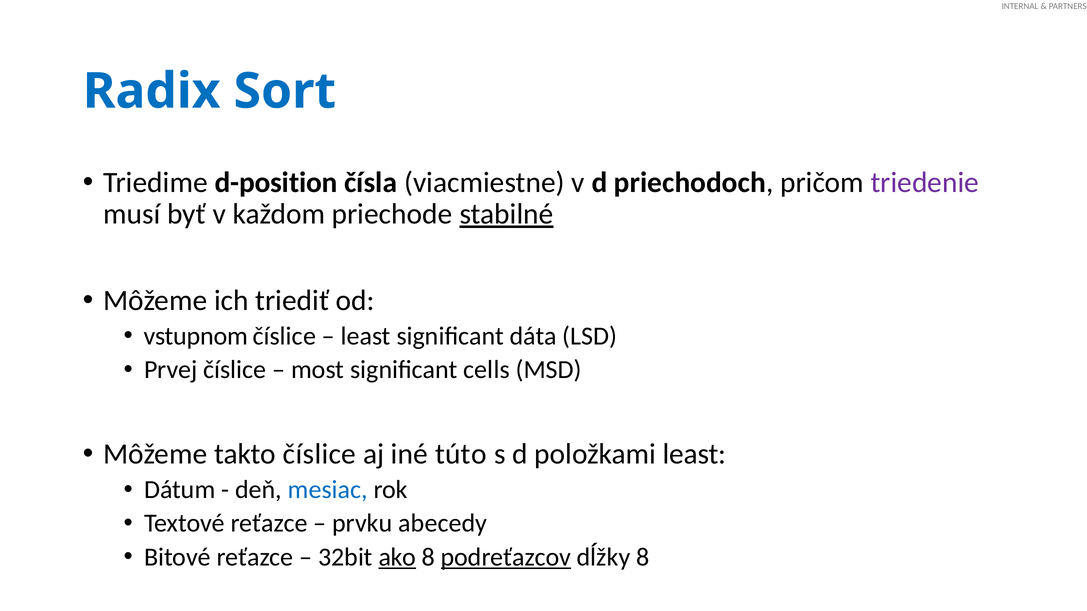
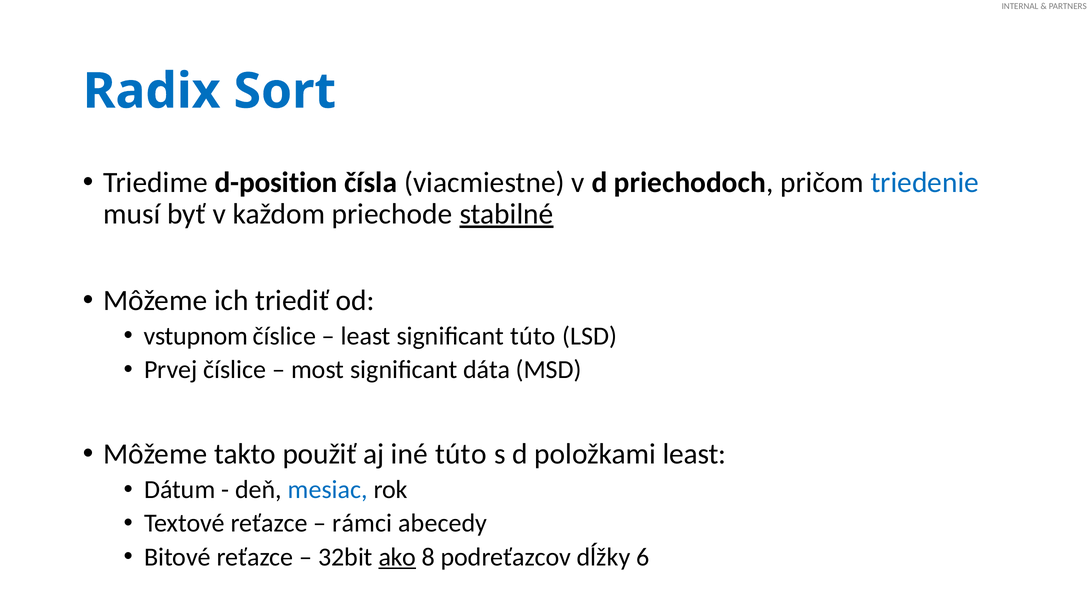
triedenie colour: purple -> blue (925, 183)
significant dáta: dáta -> túto (533, 336)
cells: cells -> dáta (487, 370)
takto číslice: číslice -> použiť (320, 454)
prvku: prvku -> rámci (362, 524)
podreťazcov underline: present -> none (506, 557)
dĺžky 8: 8 -> 6 (643, 557)
